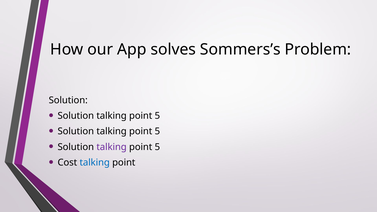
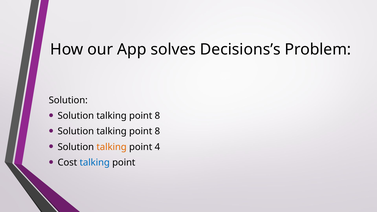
Sommers’s: Sommers’s -> Decisions’s (240, 49)
5: 5 -> 8 (157, 116)
5: 5 -> 8 (157, 131)
talking colour: purple -> orange (112, 147)
5: 5 -> 4 (157, 147)
